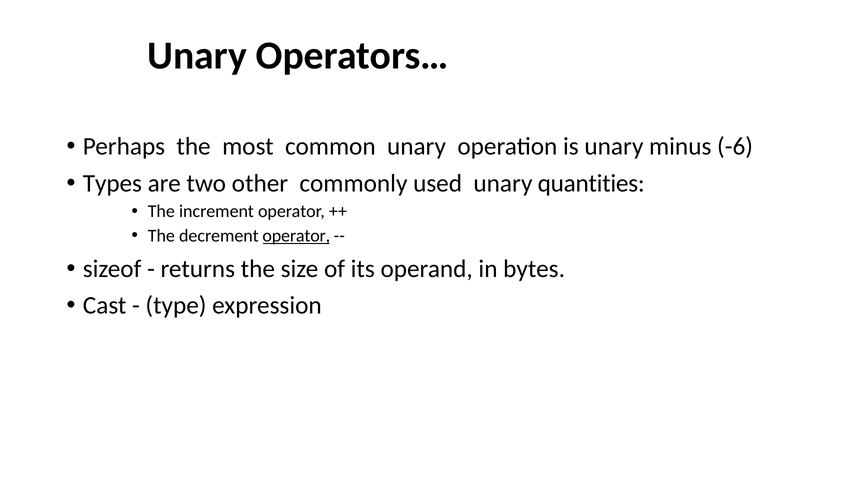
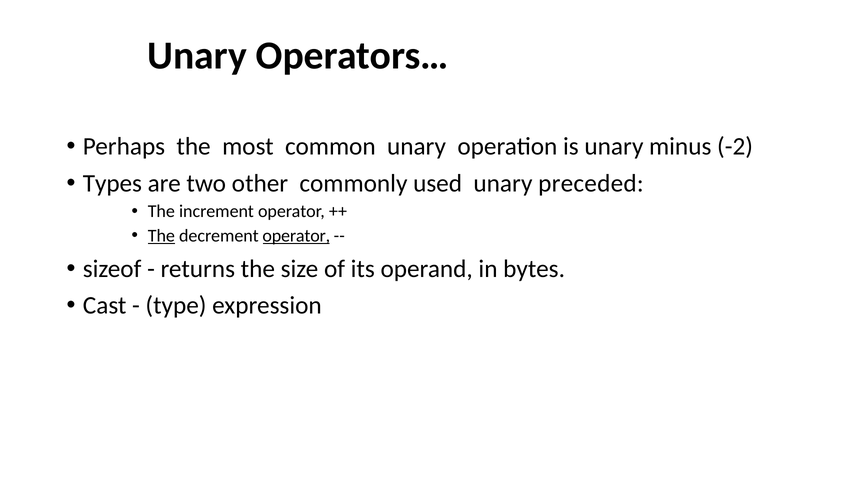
-6: -6 -> -2 (735, 146)
quantities: quantities -> preceded (591, 183)
The underline: none -> present (161, 236)
